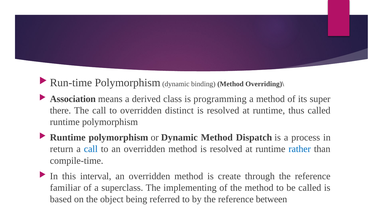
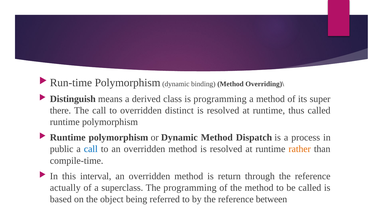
Association: Association -> Distinguish (73, 99)
return: return -> public (62, 149)
rather colour: blue -> orange (300, 149)
create: create -> return (229, 176)
familiar: familiar -> actually (65, 187)
The implementing: implementing -> programming (190, 187)
